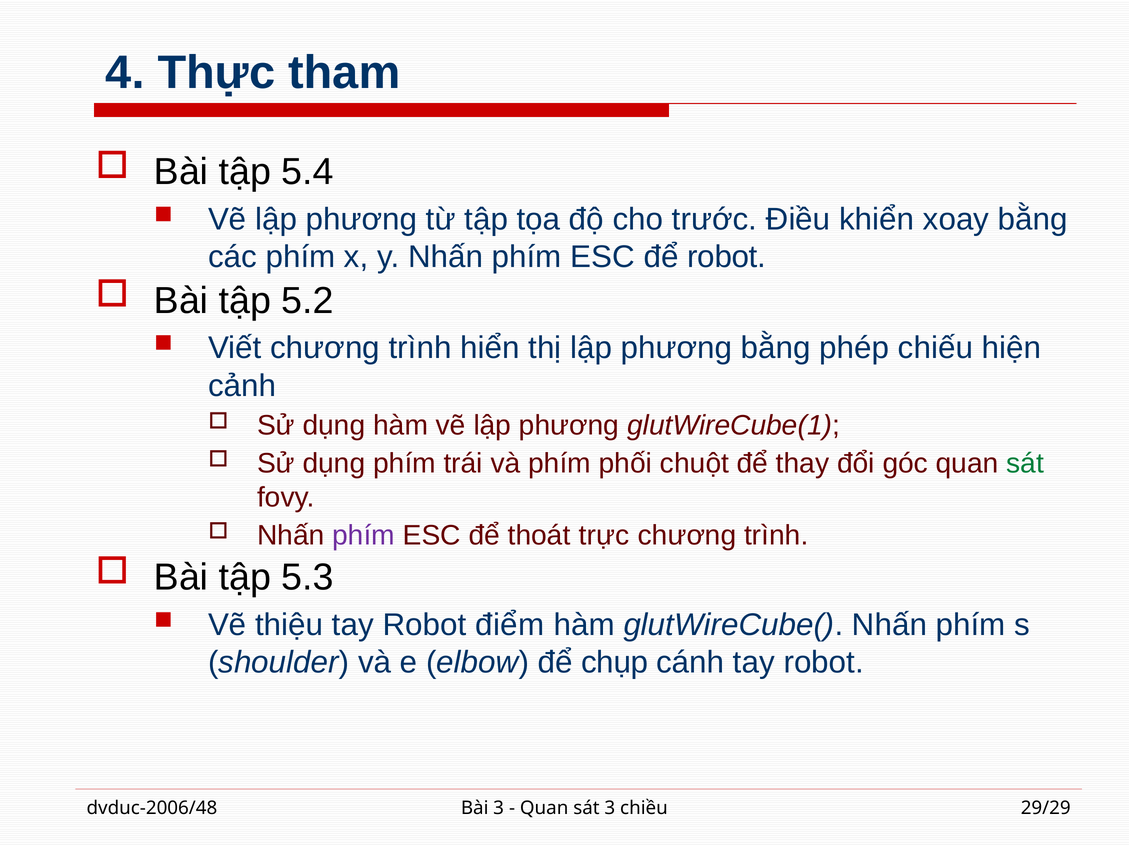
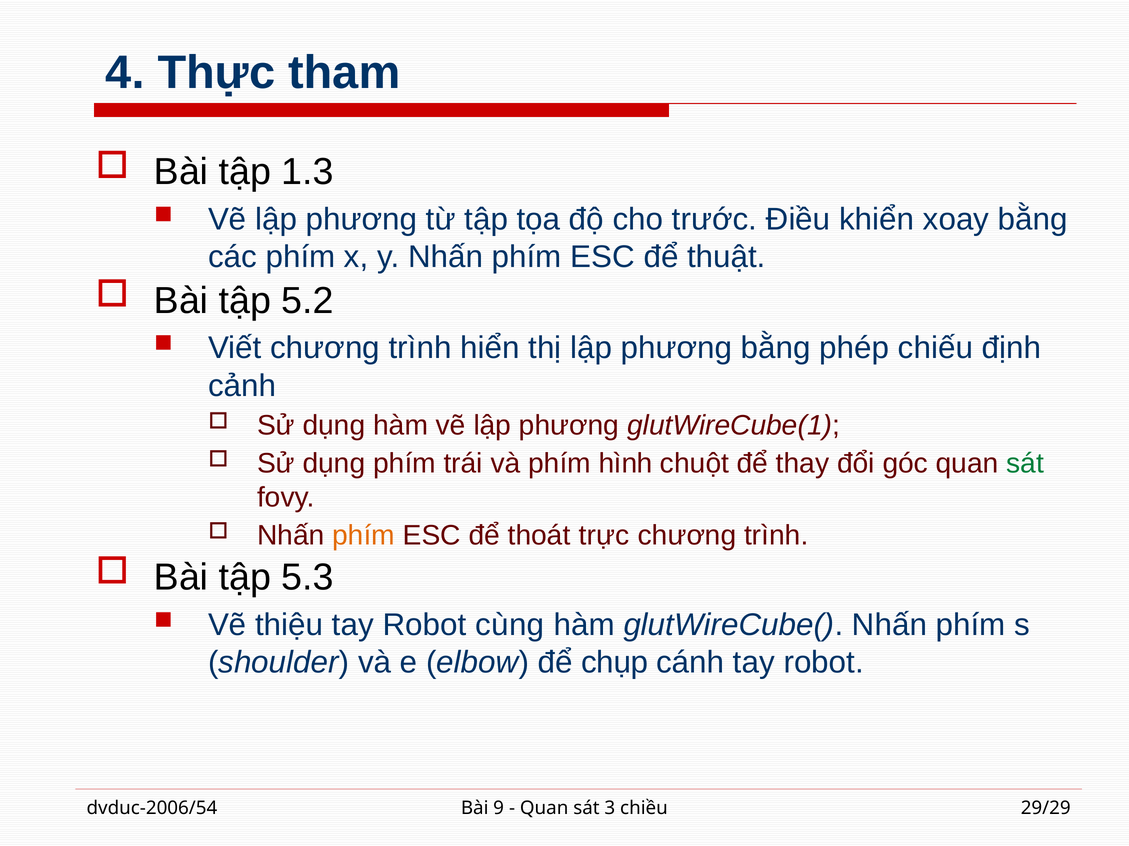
5.4: 5.4 -> 1.3 (308, 172)
để robot: robot -> thuật (726, 257)
hiện: hiện -> định (1011, 348)
phối: phối -> hình (626, 464)
phím colour: purple -> orange (364, 536)
điểm: điểm -> cùng (510, 625)
dvduc-2006/48: dvduc-2006/48 -> dvduc-2006/54 (152, 809)
Bài 3: 3 -> 9 (499, 809)
